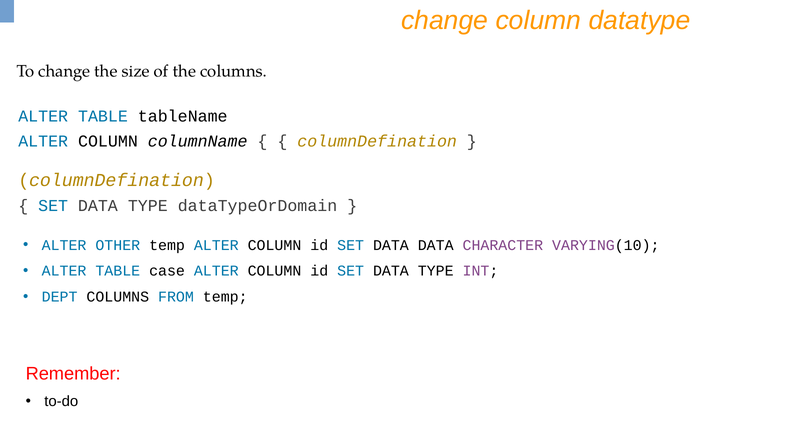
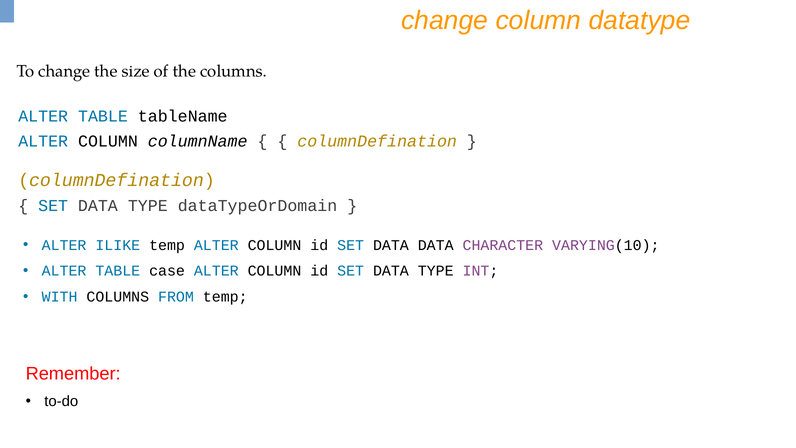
OTHER: OTHER -> ILIKE (118, 245)
DEPT: DEPT -> WITH (60, 297)
